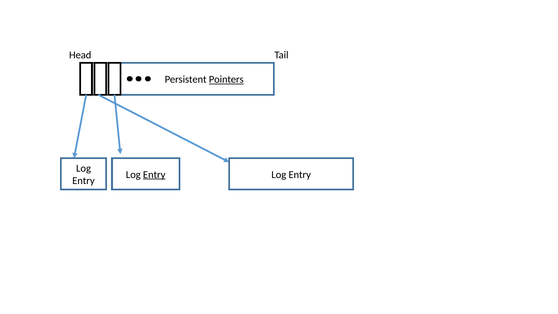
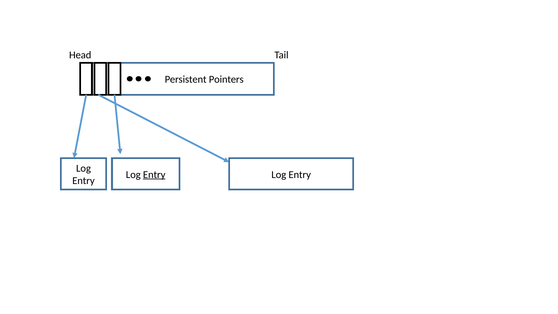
Pointers underline: present -> none (226, 79)
